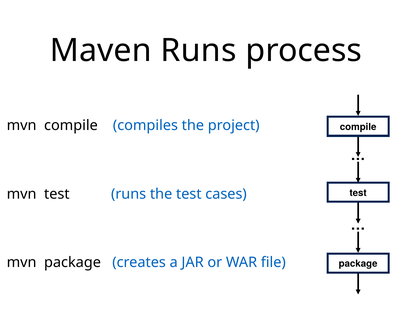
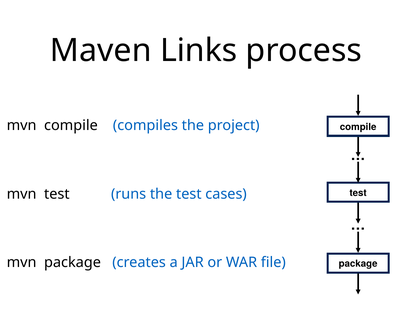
Maven Runs: Runs -> Links (199, 51)
